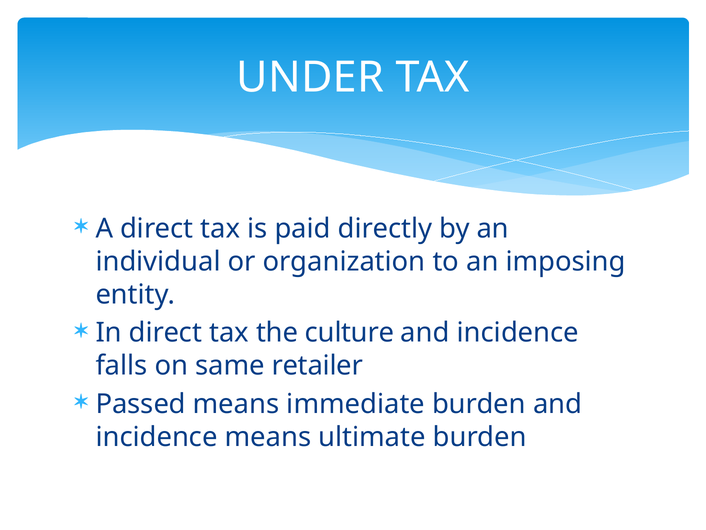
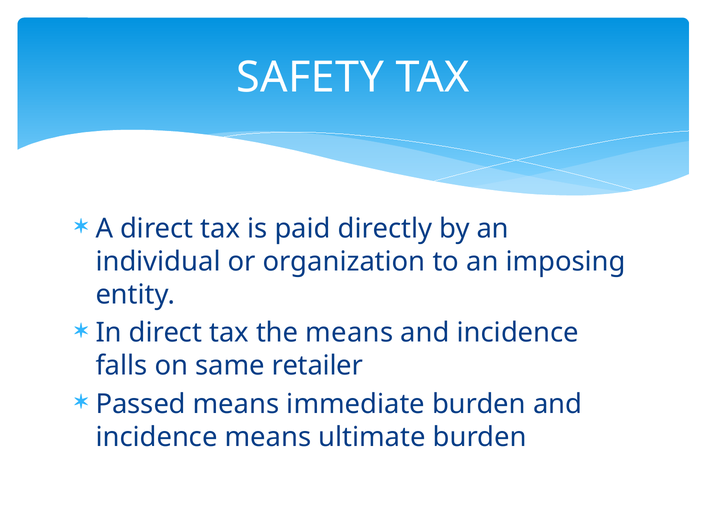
UNDER: UNDER -> SAFETY (310, 77)
the culture: culture -> means (349, 333)
